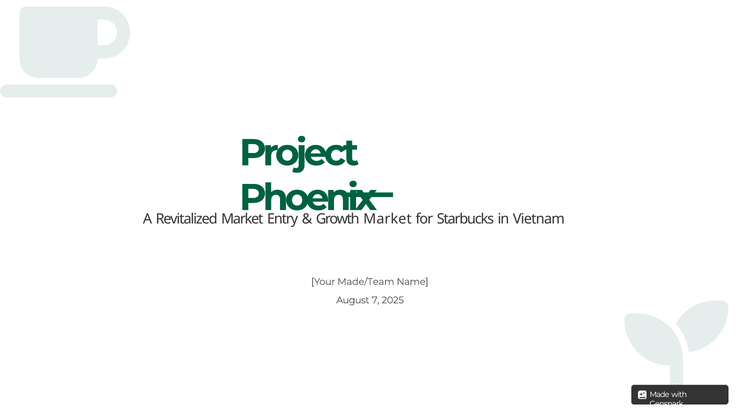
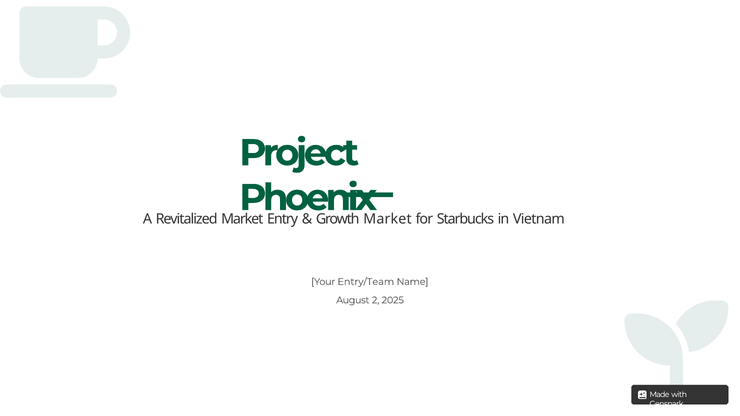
Made/Team: Made/Team -> Entry/Team (366, 282)
7: 7 -> 2 (376, 300)
